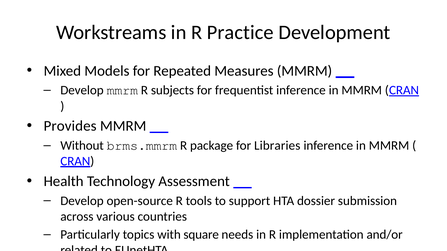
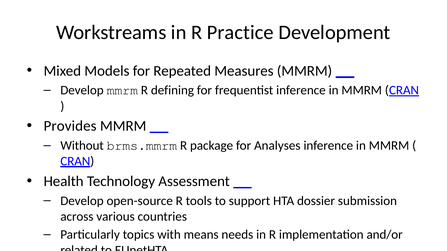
subjects: subjects -> defining (172, 90)
Libraries: Libraries -> Analyses (277, 146)
square: square -> means (201, 235)
